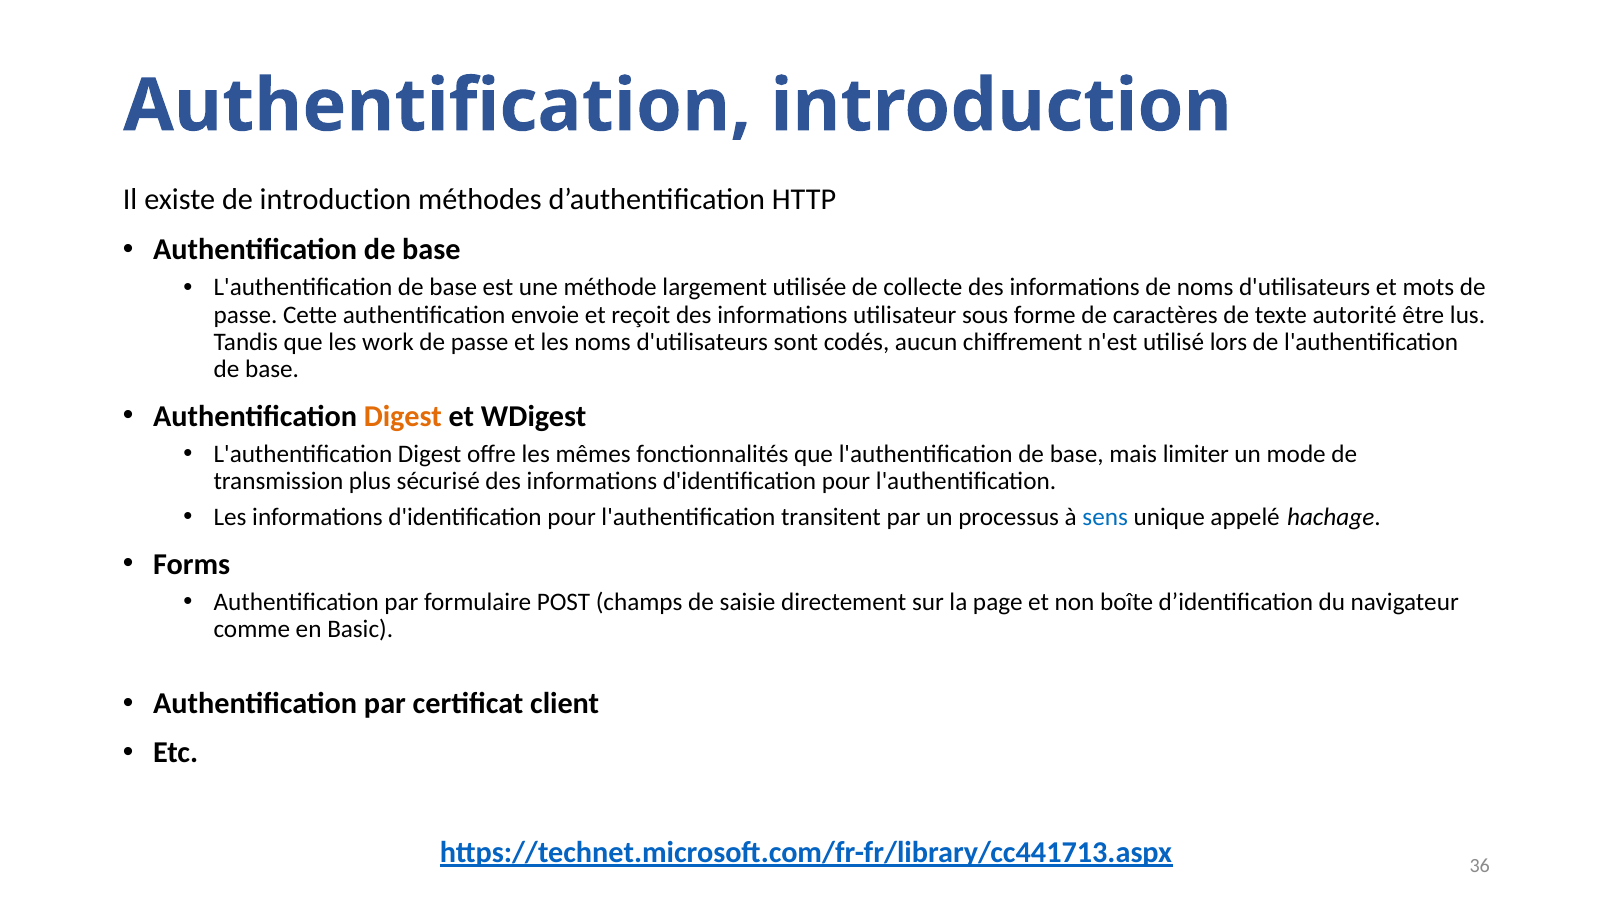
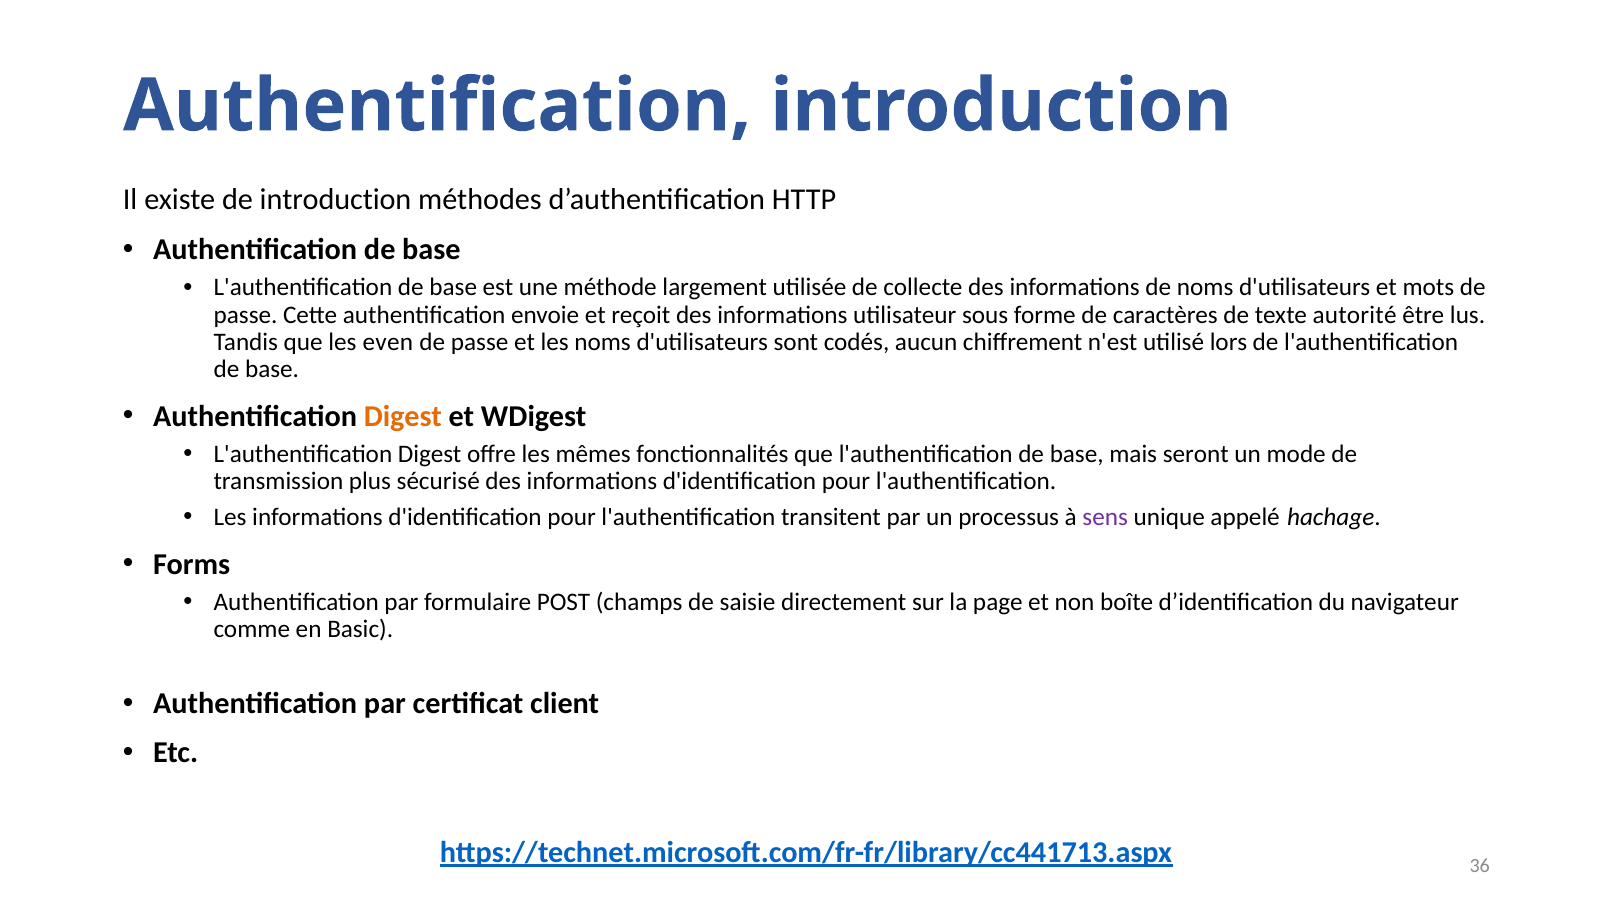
work: work -> even (388, 342)
limiter: limiter -> seront (1196, 455)
sens colour: blue -> purple (1105, 517)
